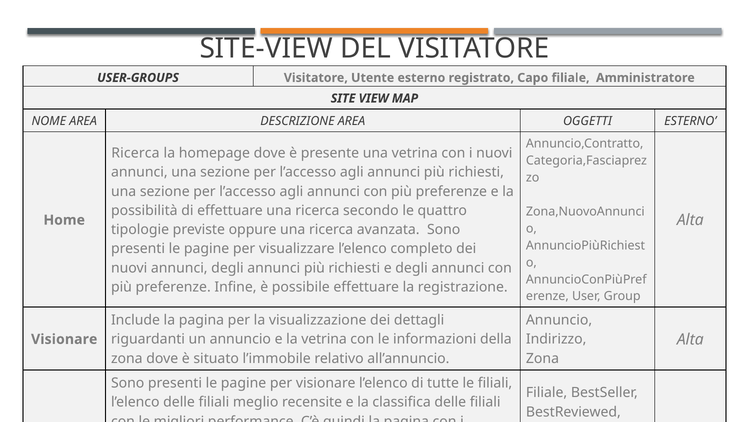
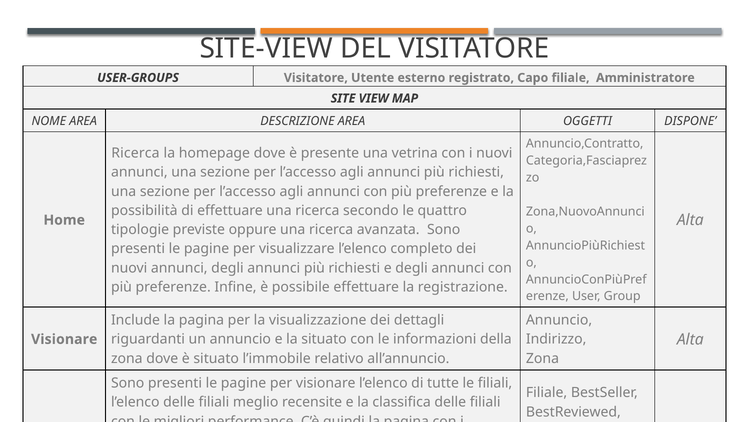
OGGETTI ESTERNO: ESTERNO -> DISPONE (690, 121)
la vetrina: vetrina -> situato (324, 339)
